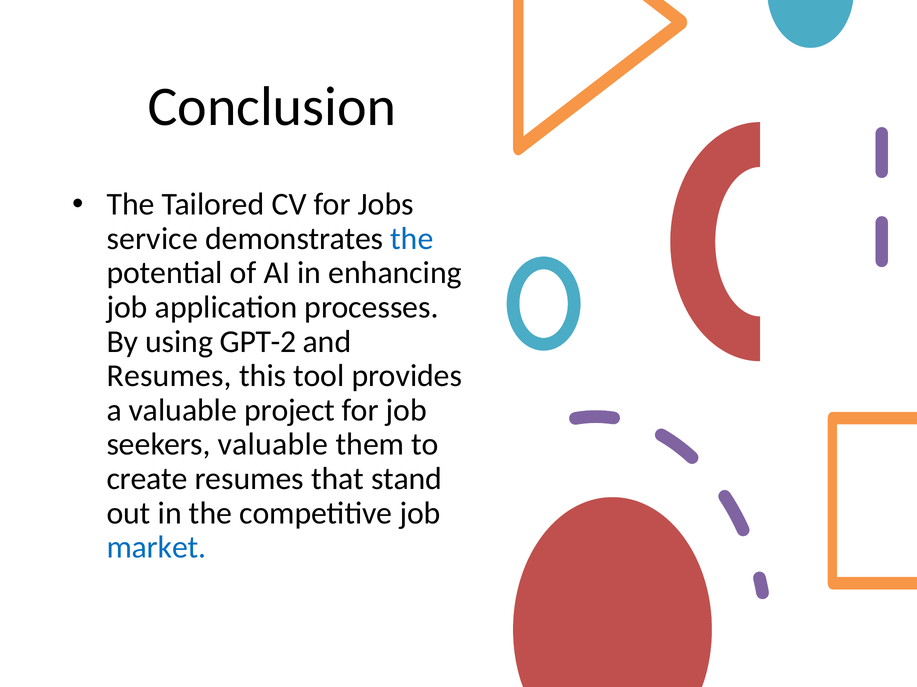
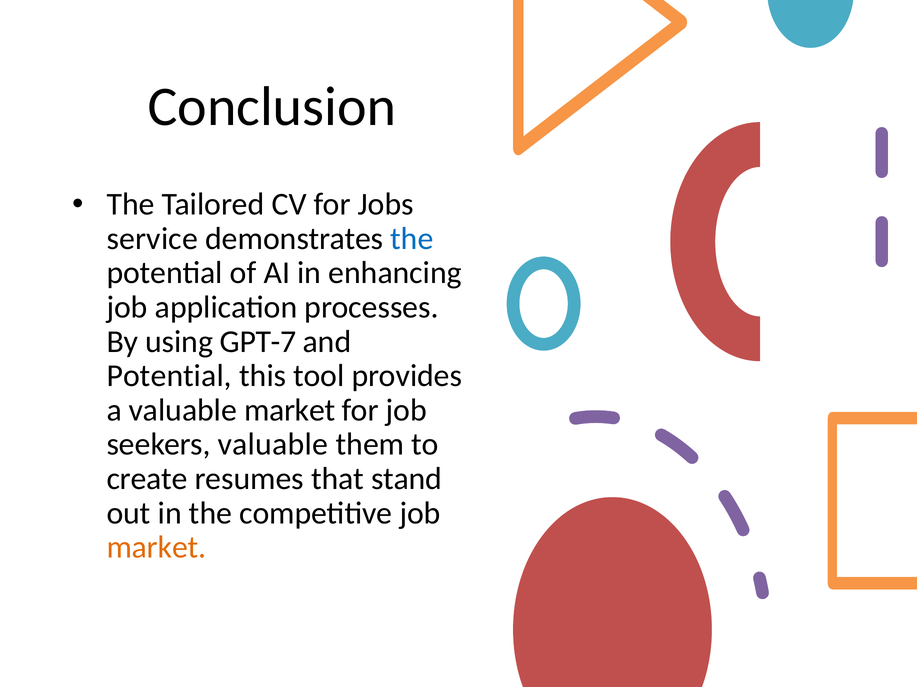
GPT-2: GPT-2 -> GPT-7 (258, 342)
Resumes: Resumes -> Potential (169, 376)
valuable project: project -> market (290, 411)
market colour: blue -> orange (156, 548)
